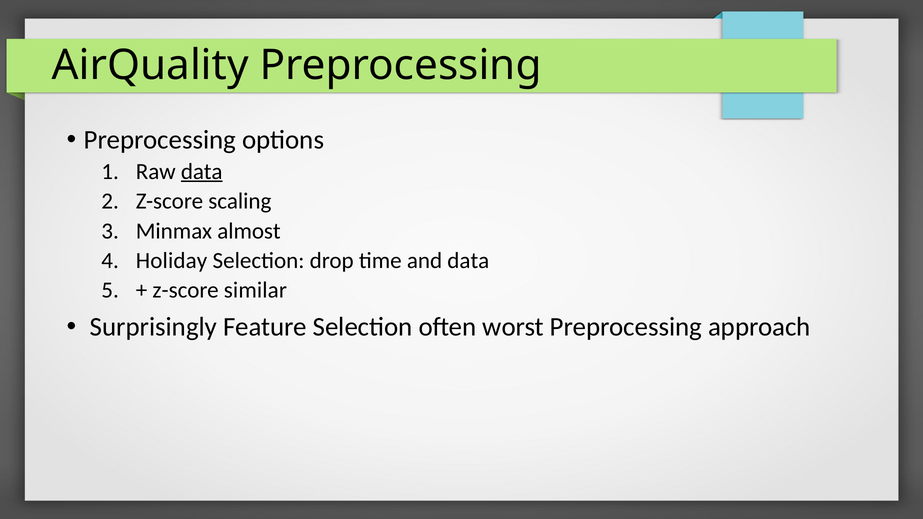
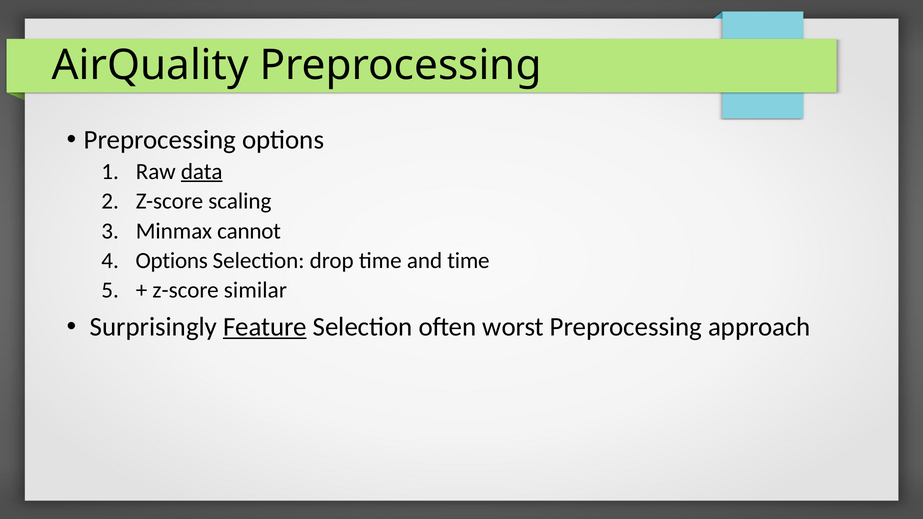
almost: almost -> cannot (249, 231)
Holiday: Holiday -> Options (172, 261)
and data: data -> time (468, 261)
Feature underline: none -> present (265, 327)
